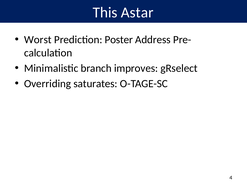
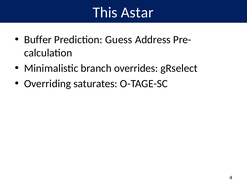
Worst: Worst -> Buffer (38, 39)
Poster: Poster -> Guess (119, 39)
improves: improves -> overrides (136, 68)
